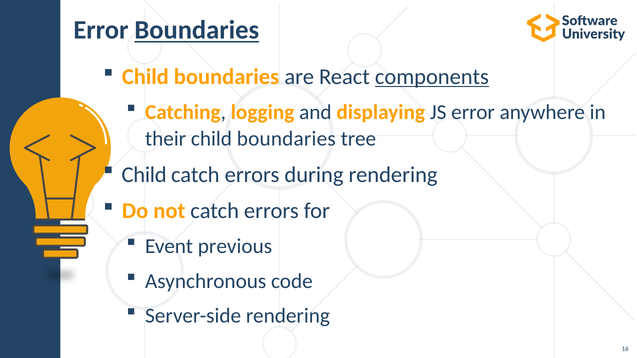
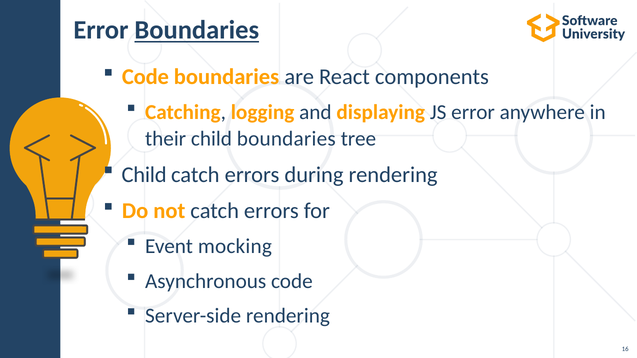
Child: Child -> Code (145, 77)
components underline: present -> none (432, 77)
previous: previous -> mocking (235, 247)
